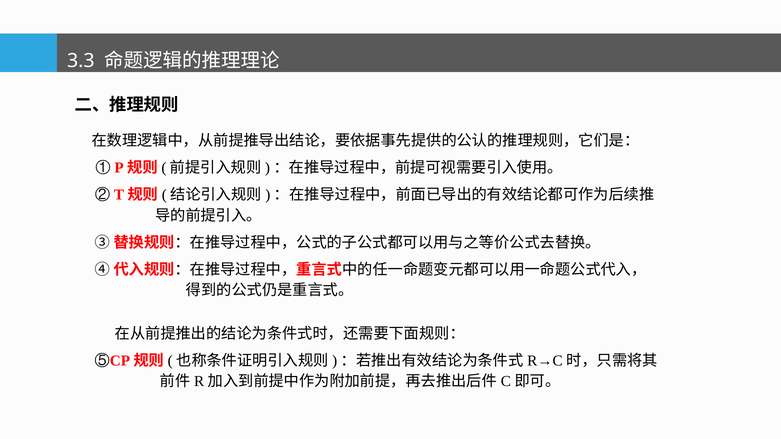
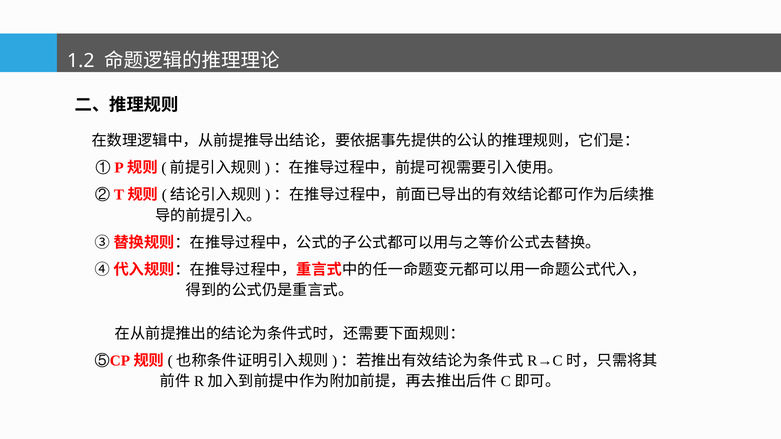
3.3: 3.3 -> 1.2 (81, 61)
